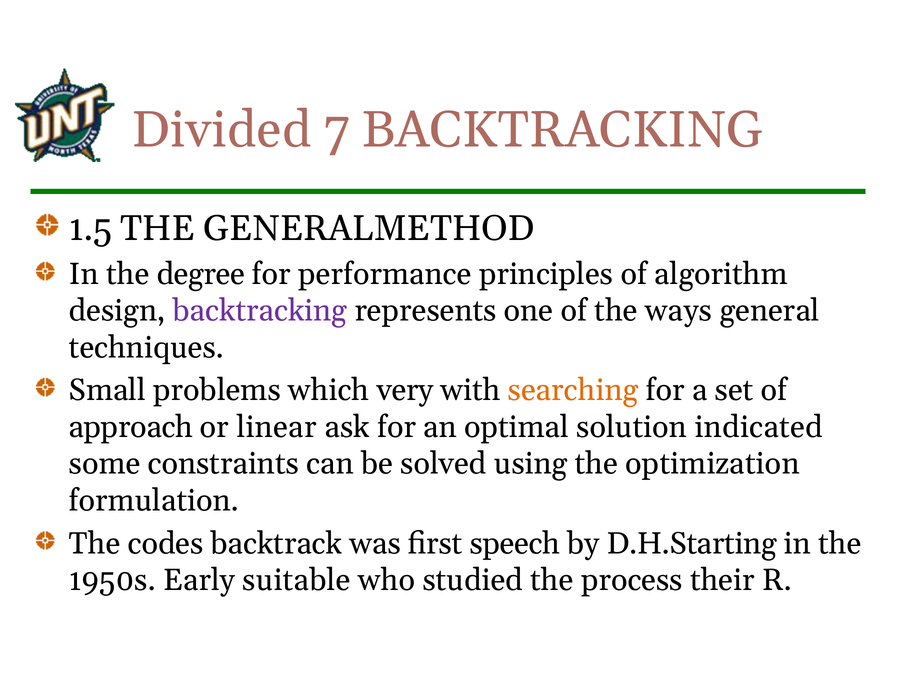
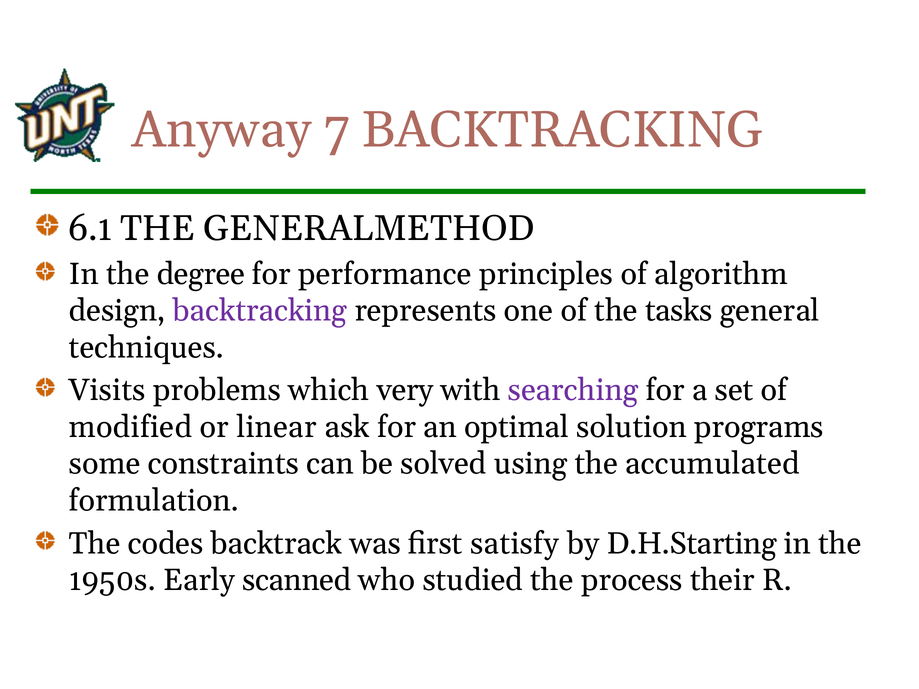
Divided: Divided -> Anyway (222, 130)
1.5: 1.5 -> 6.1 (91, 228)
ways: ways -> tasks (679, 311)
Small: Small -> Visits (107, 390)
searching colour: orange -> purple (573, 390)
approach: approach -> modified (131, 427)
indicated: indicated -> programs (759, 427)
optimization: optimization -> accumulated (712, 464)
speech: speech -> satisfy (515, 544)
suitable: suitable -> scanned (297, 580)
